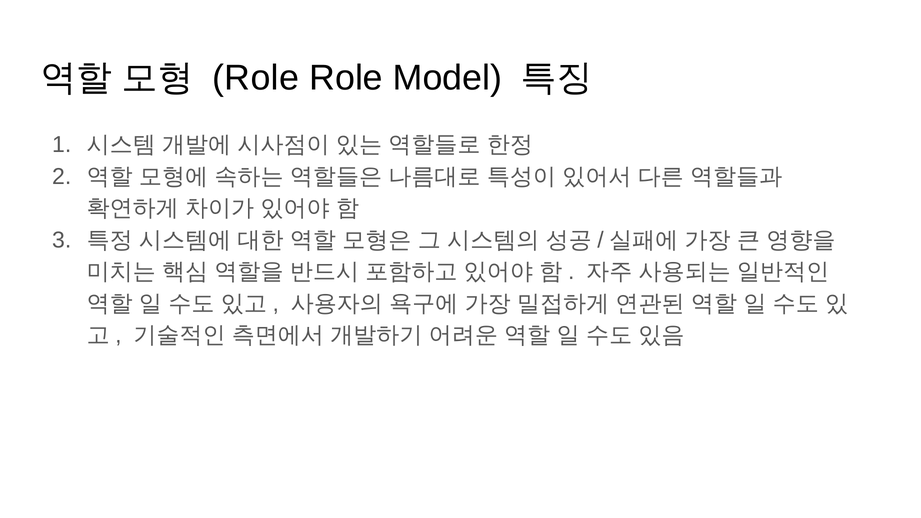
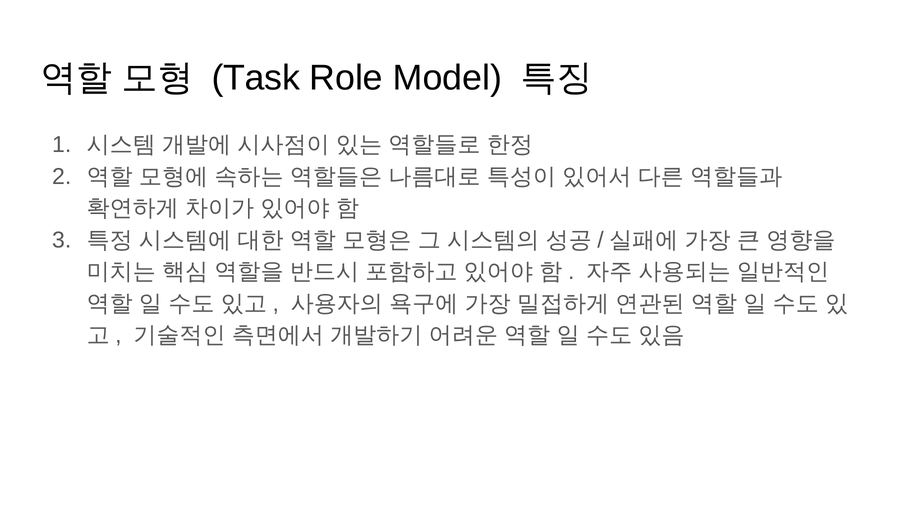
Role: Role -> Task (256, 78)
